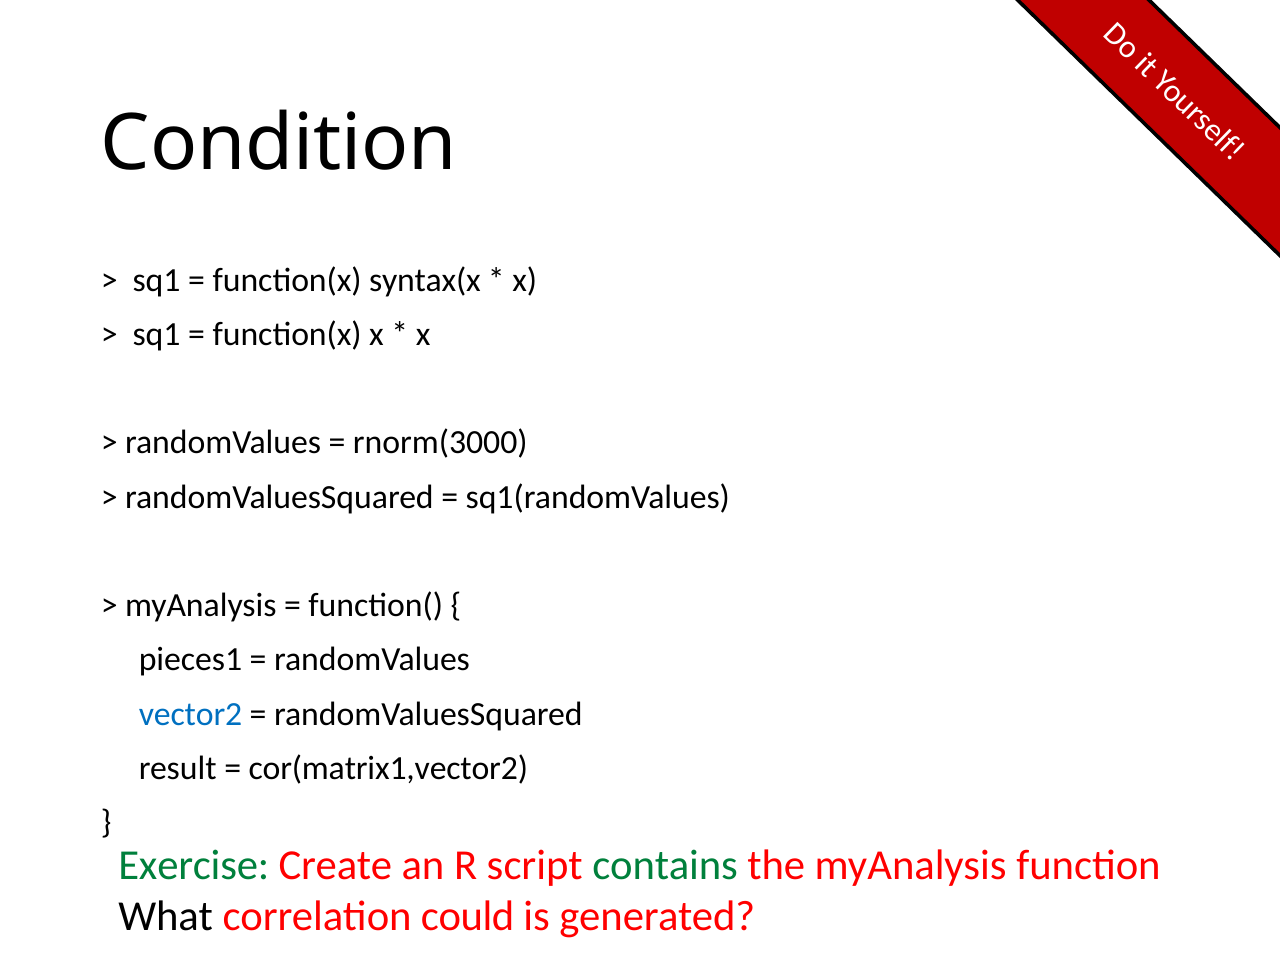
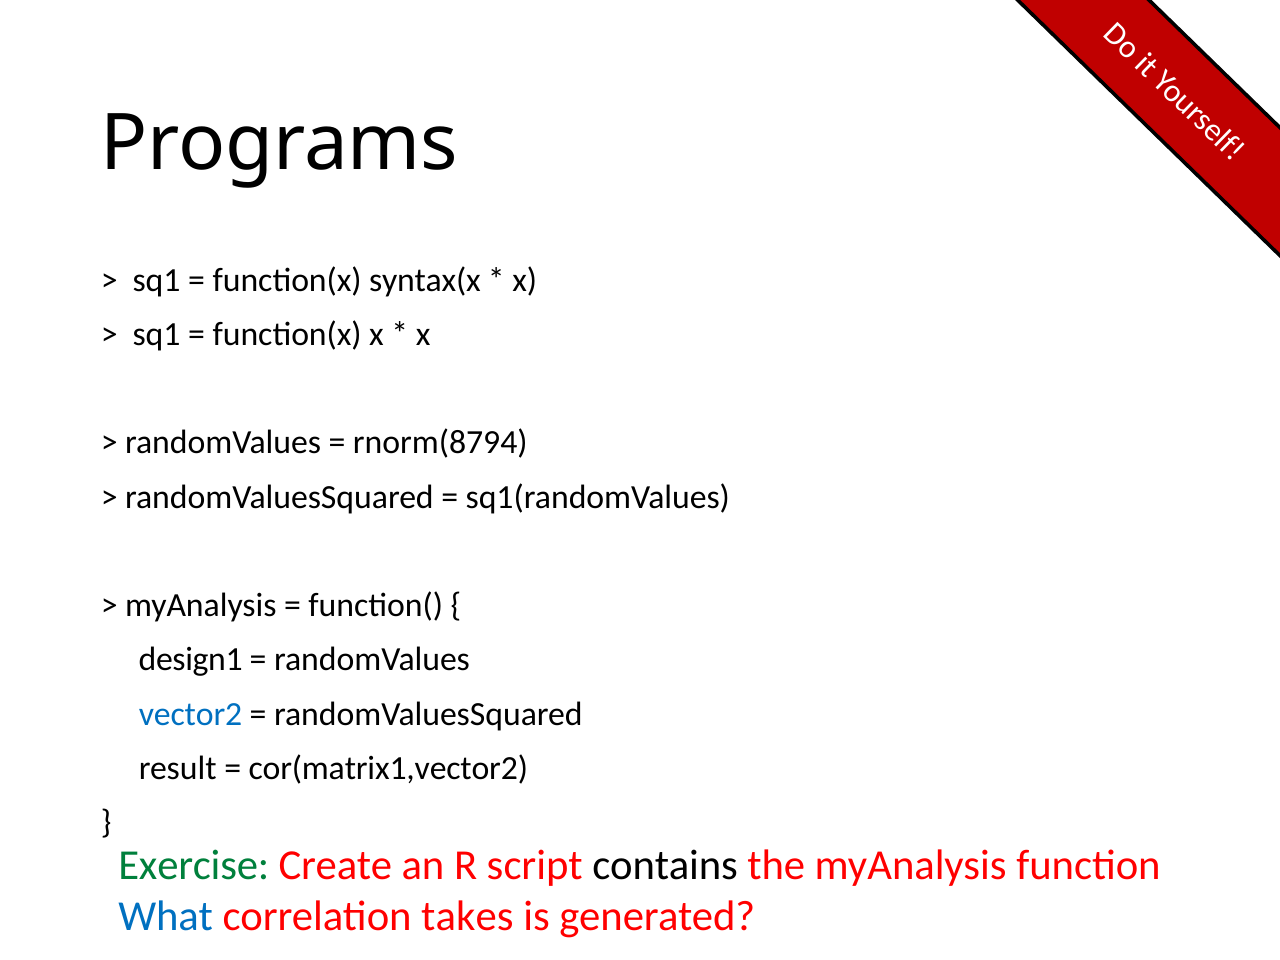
Condition: Condition -> Programs (279, 143)
rnorm(3000: rnorm(3000 -> rnorm(8794 (440, 443)
pieces1: pieces1 -> design1 (191, 660)
contains colour: green -> black (665, 865)
What colour: black -> blue (166, 917)
could: could -> takes (467, 917)
